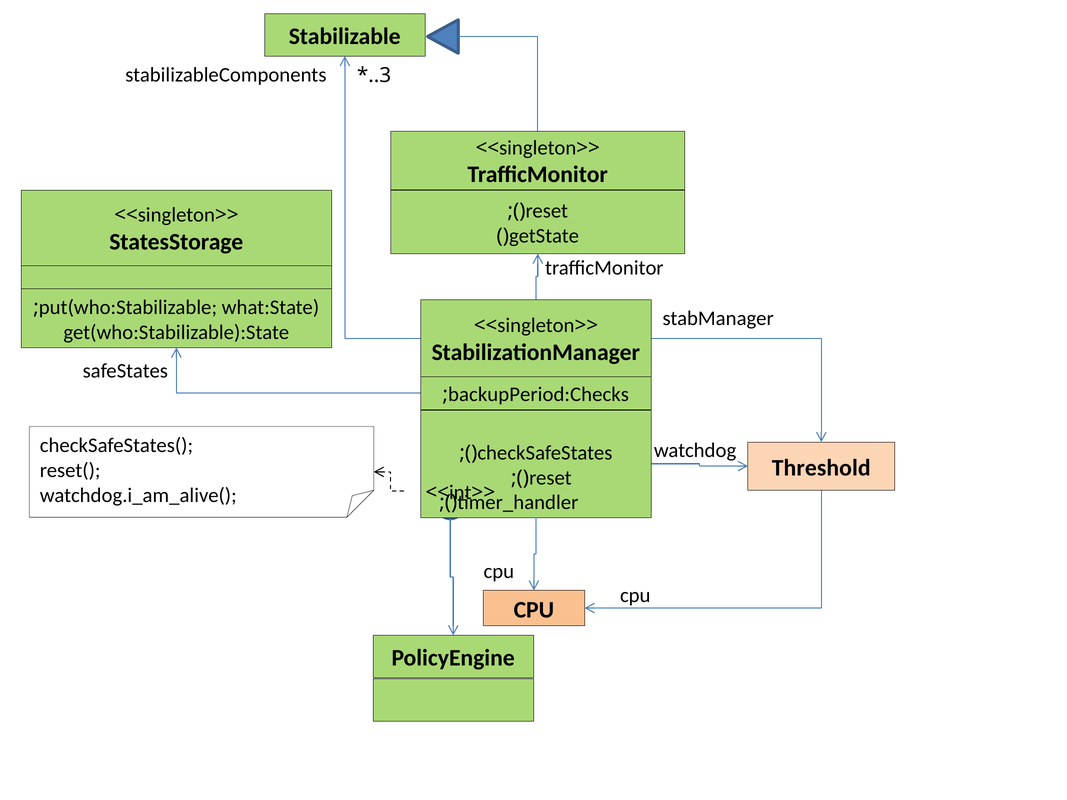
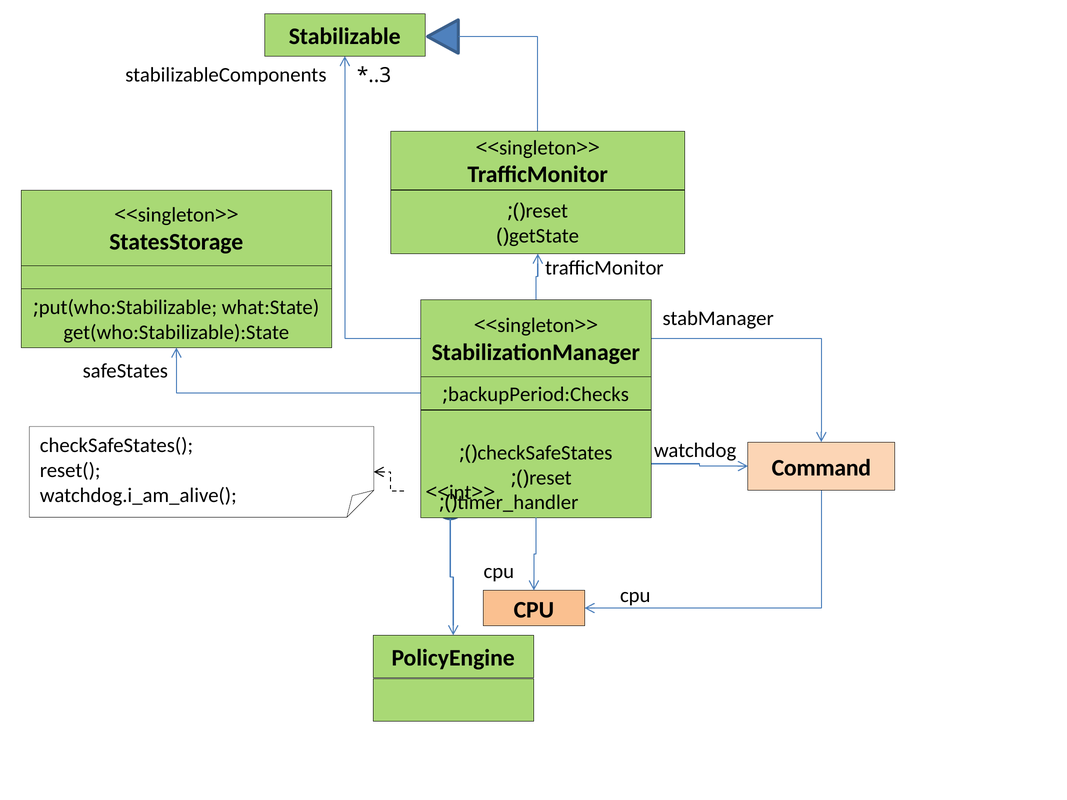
Threshold: Threshold -> Command (821, 468)
